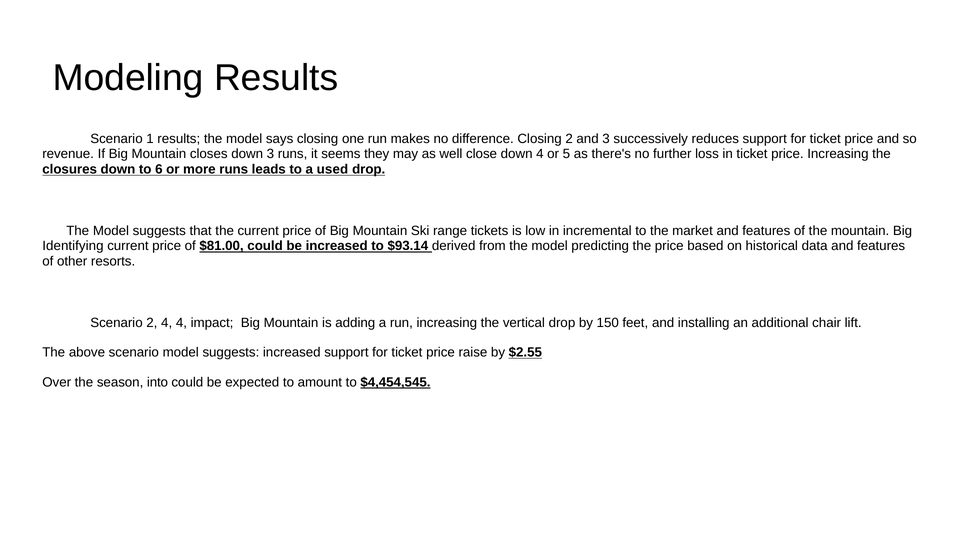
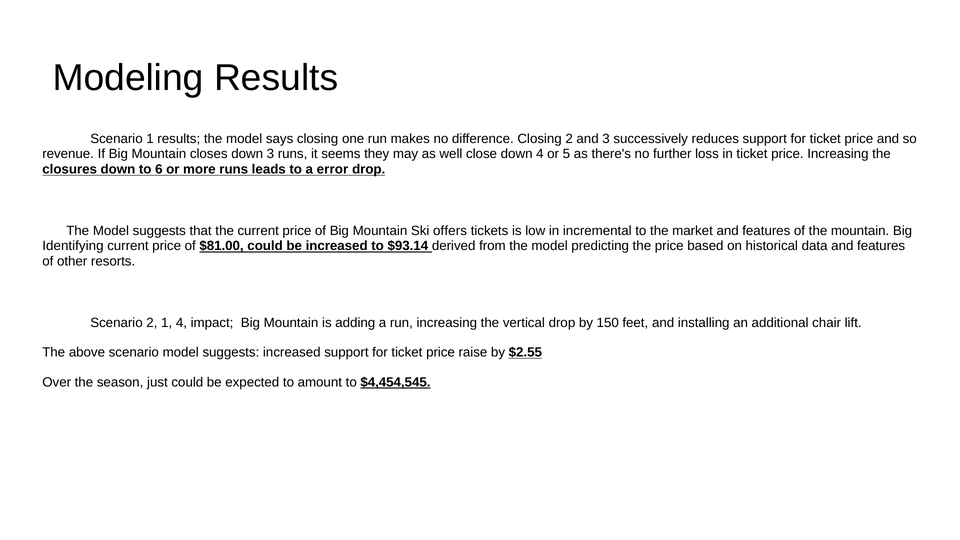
used: used -> error (332, 169)
range: range -> offers (450, 231)
2 4: 4 -> 1 (167, 323)
into: into -> just (157, 382)
